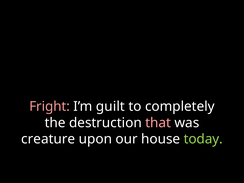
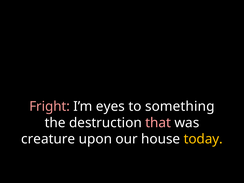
guilt: guilt -> eyes (110, 106)
completely: completely -> something (180, 106)
today colour: light green -> yellow (203, 139)
